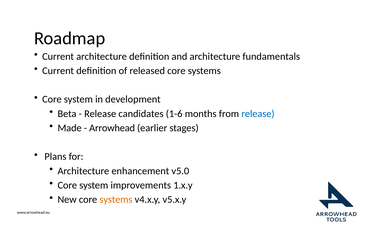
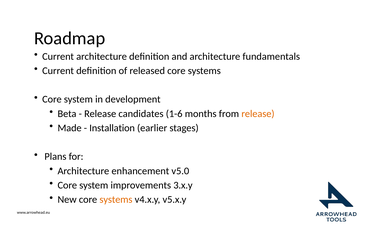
release colour: blue -> orange (258, 114)
Arrowhead: Arrowhead -> Installation (112, 128)
1.x.y: 1.x.y -> 3.x.y (183, 186)
